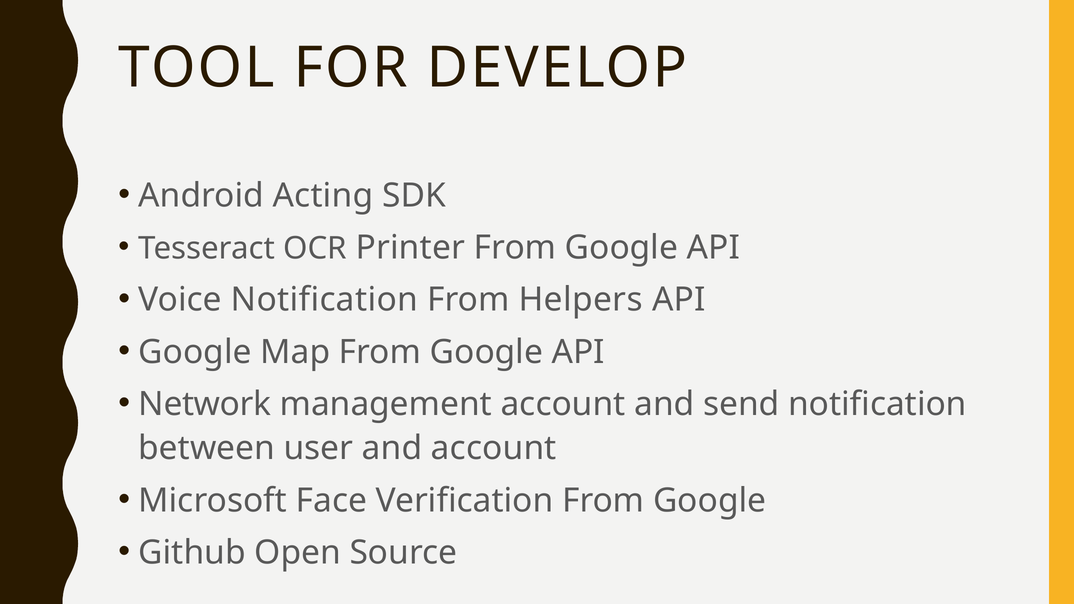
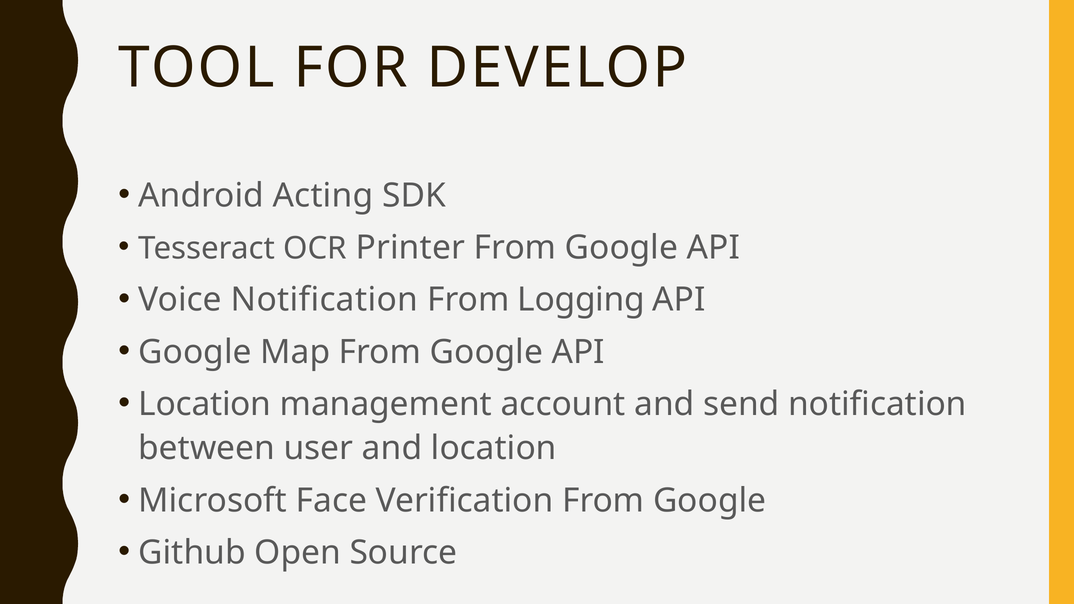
Helpers: Helpers -> Logging (581, 300)
Network: Network -> Location (205, 404)
and account: account -> location (494, 449)
